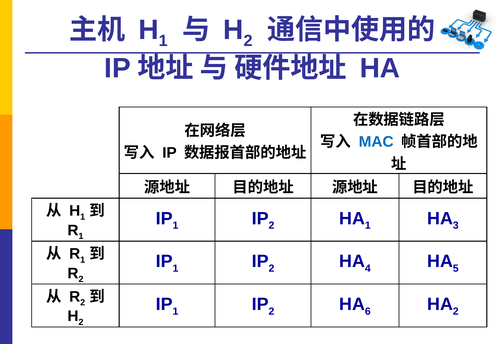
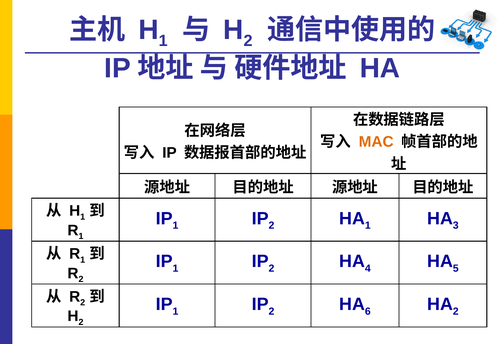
MAC colour: blue -> orange (376, 142)
